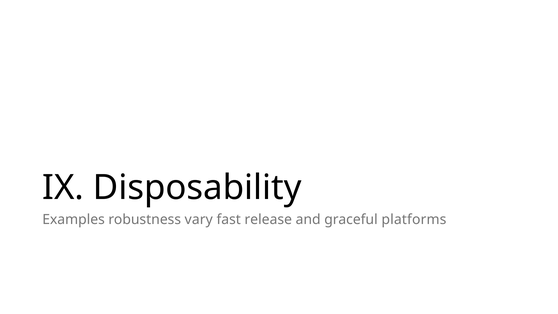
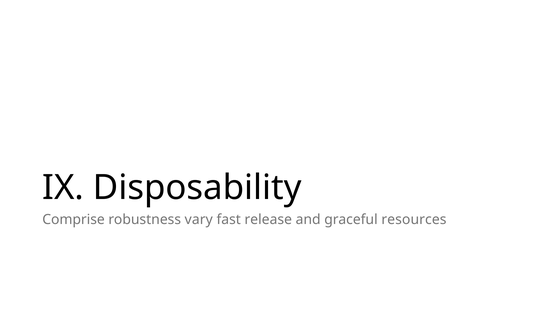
Examples: Examples -> Comprise (74, 220)
platforms: platforms -> resources (414, 220)
